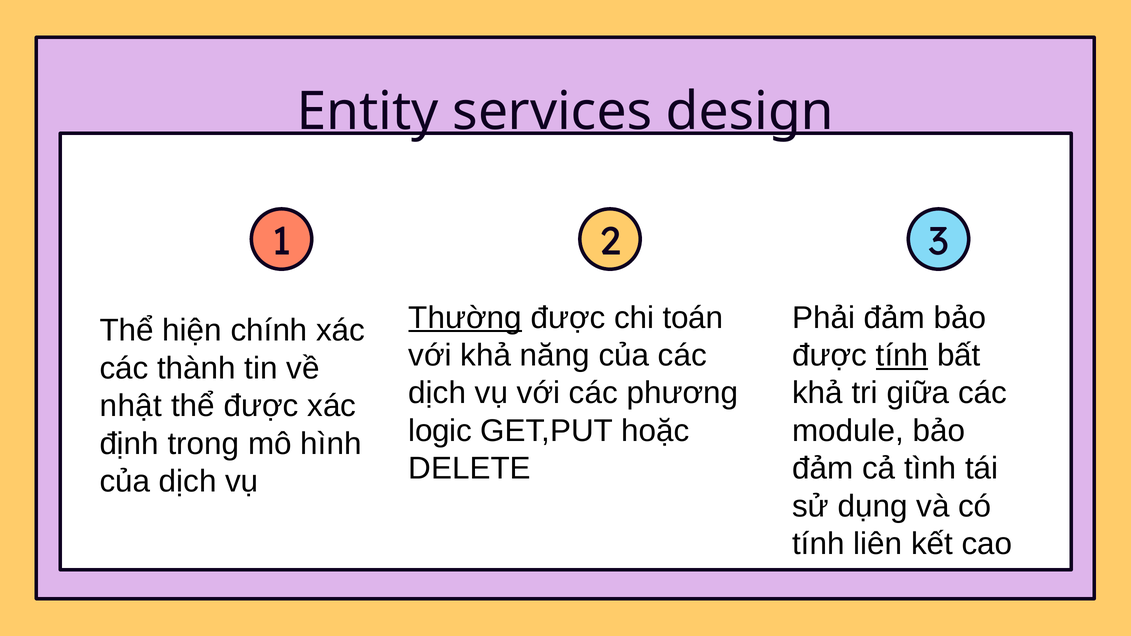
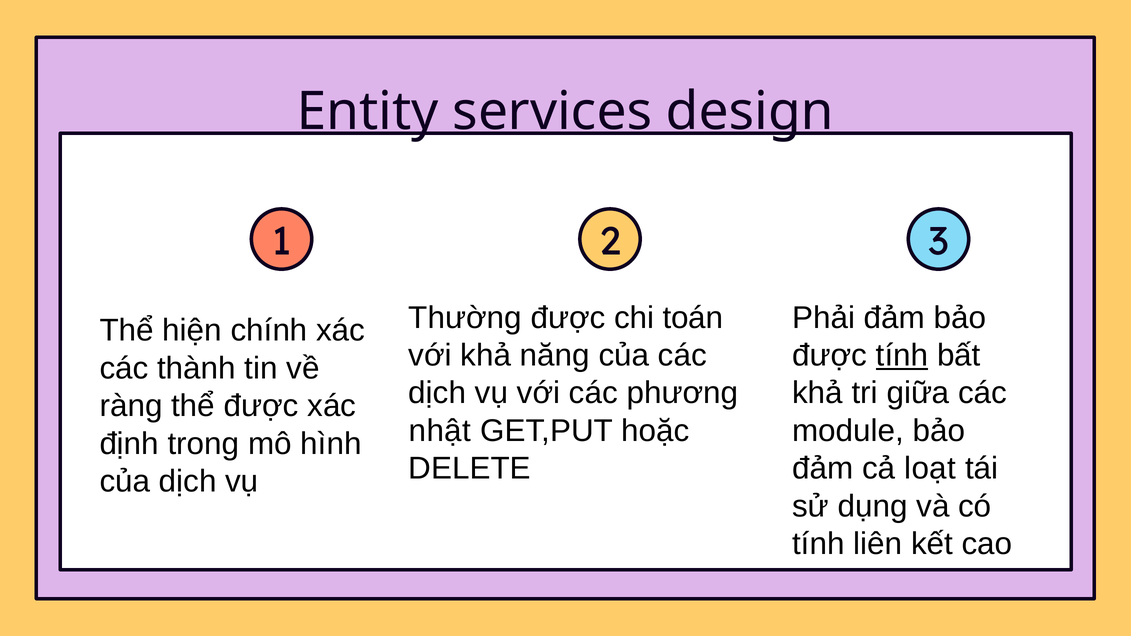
Thường underline: present -> none (465, 318)
nhật: nhật -> ràng (131, 406)
logic: logic -> nhật (440, 431)
tình: tình -> loạt (930, 469)
